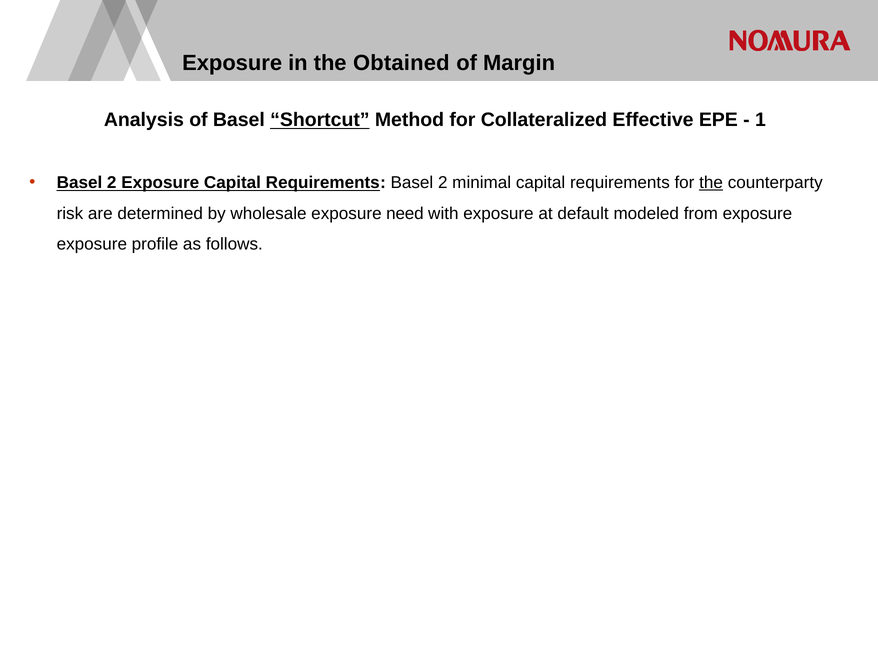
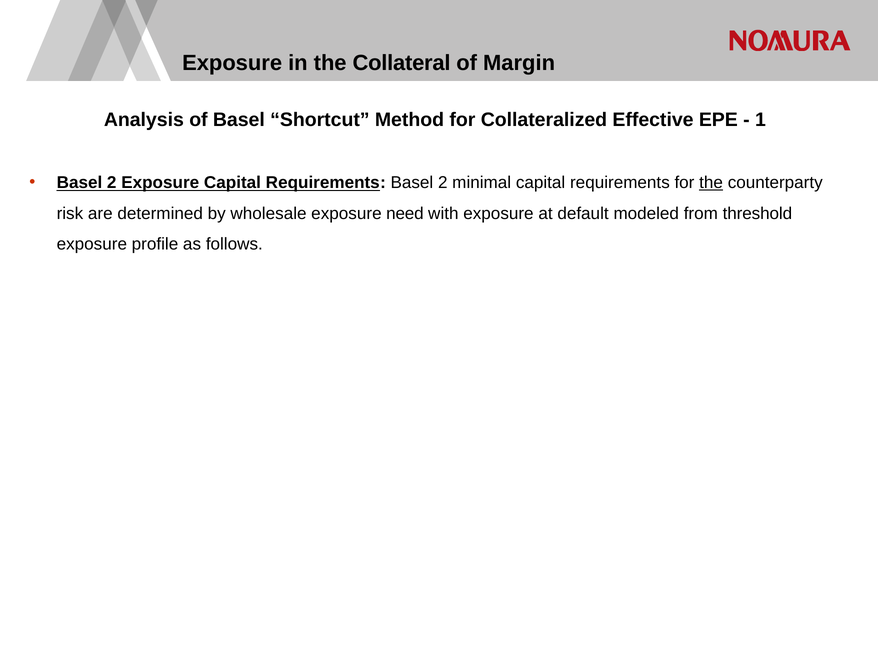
Obtained: Obtained -> Collateral (402, 63)
Shortcut underline: present -> none (320, 120)
from exposure: exposure -> threshold (757, 213)
